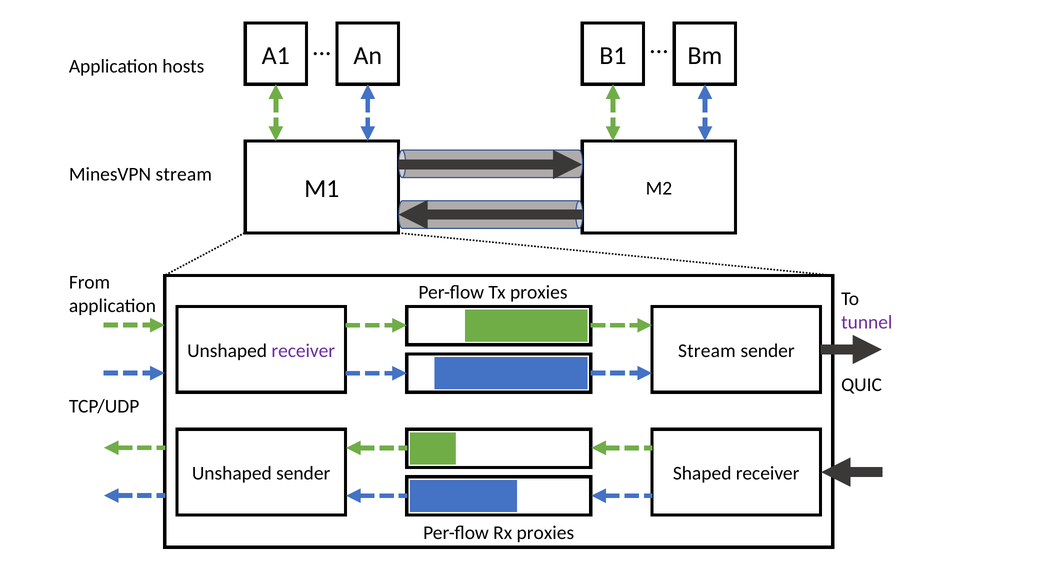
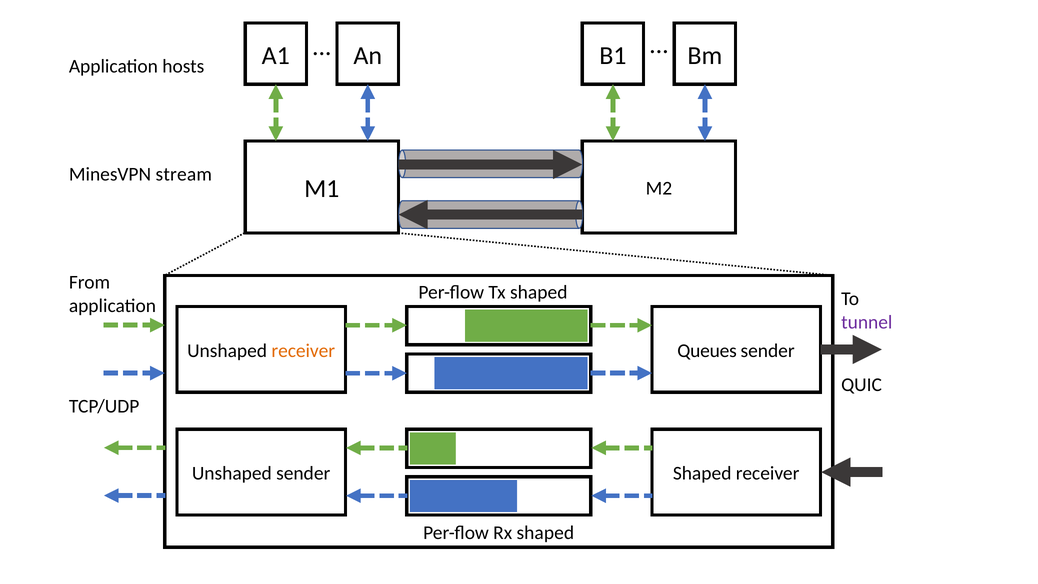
Tx proxies: proxies -> shaped (539, 292)
receiver colour: purple -> orange (303, 351)
Stream: Stream -> Queues (707, 351)
Rx proxies: proxies -> shaped (545, 533)
